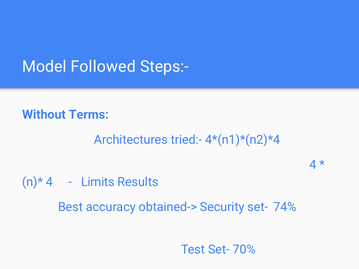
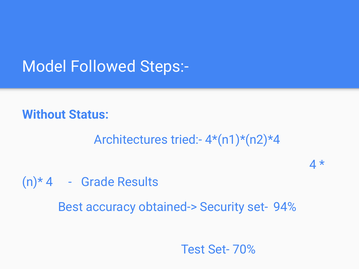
Terms: Terms -> Status (89, 115)
Limits: Limits -> Grade (98, 182)
74%: 74% -> 94% (285, 207)
